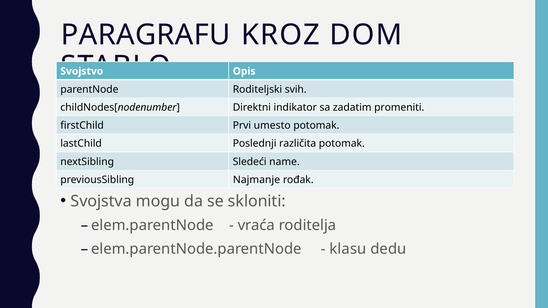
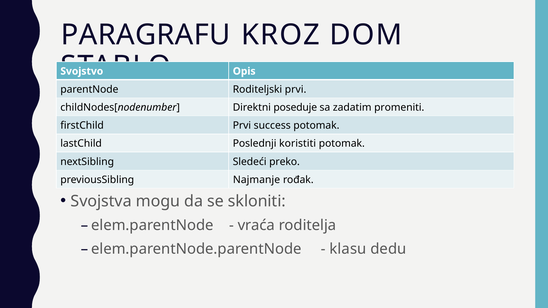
Roditeljski svih: svih -> prvi (296, 89)
indikator: indikator -> poseduje (295, 107)
umesto: umesto -> success (272, 126)
različita: različita -> koristiti (298, 144)
name: name -> preko (284, 162)
